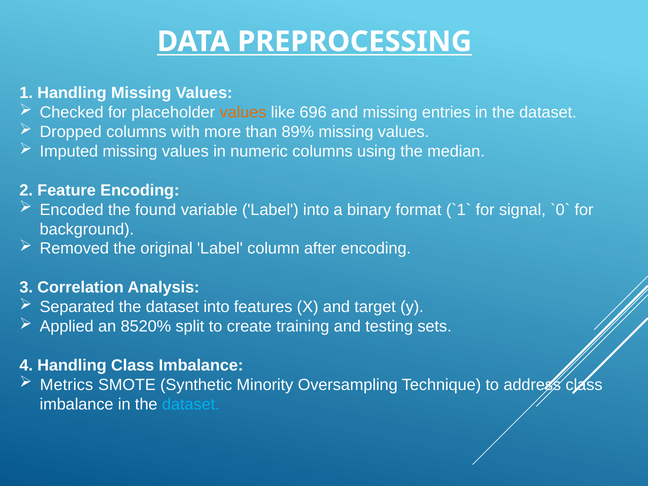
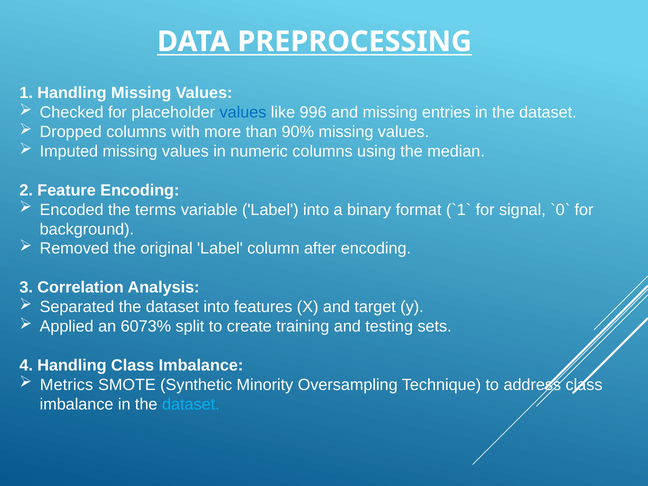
values colour: orange -> blue (243, 113)
696: 696 -> 996 (313, 113)
89%: 89% -> 90% (298, 132)
found: found -> terms (156, 210)
8520%: 8520% -> 6073% (146, 326)
